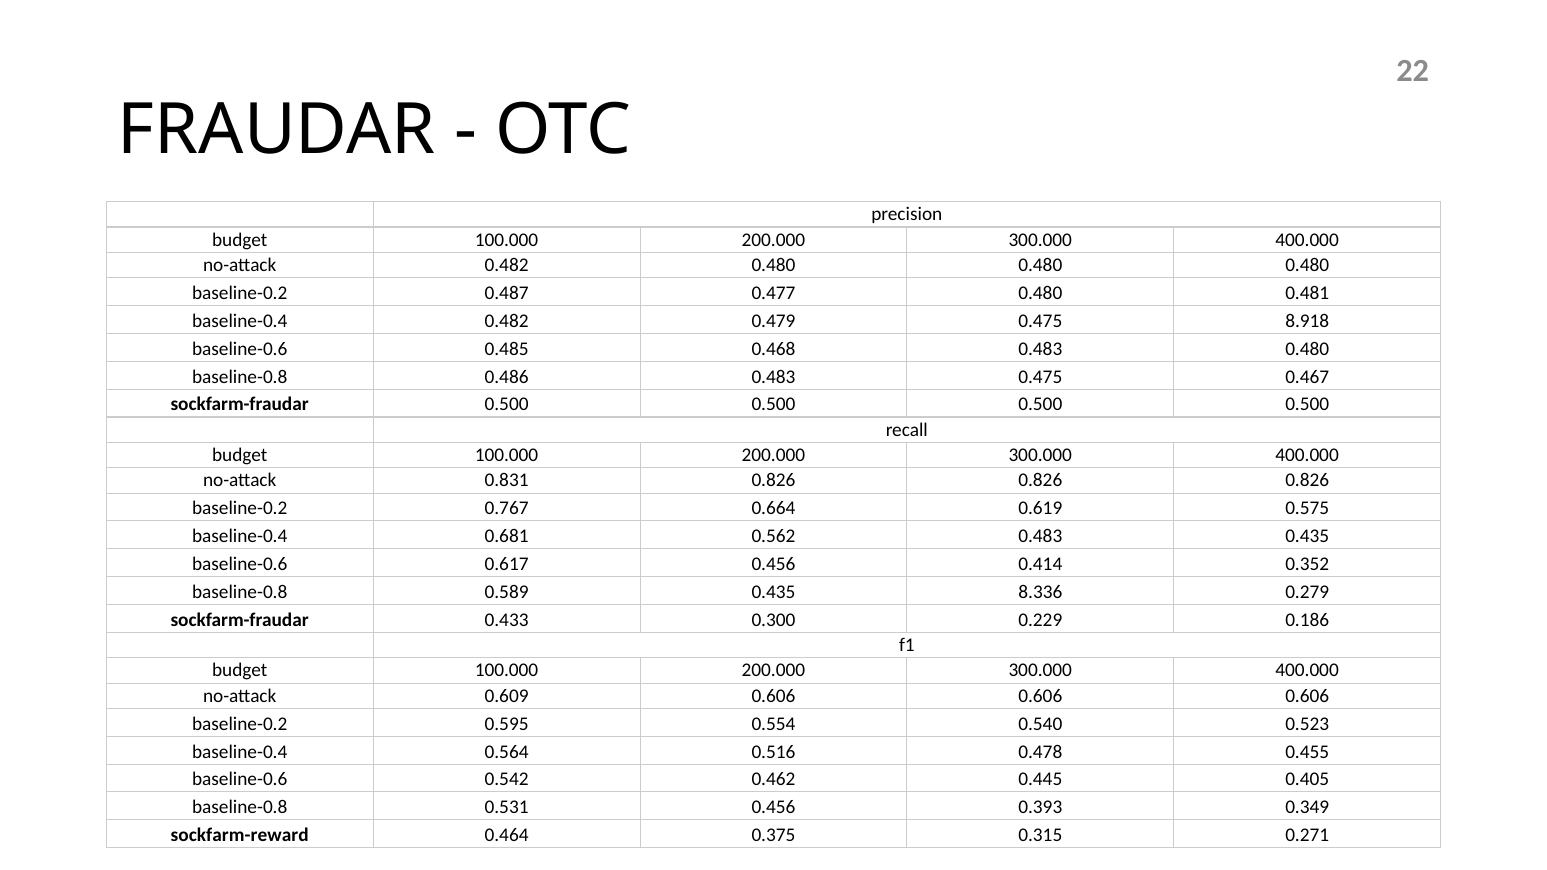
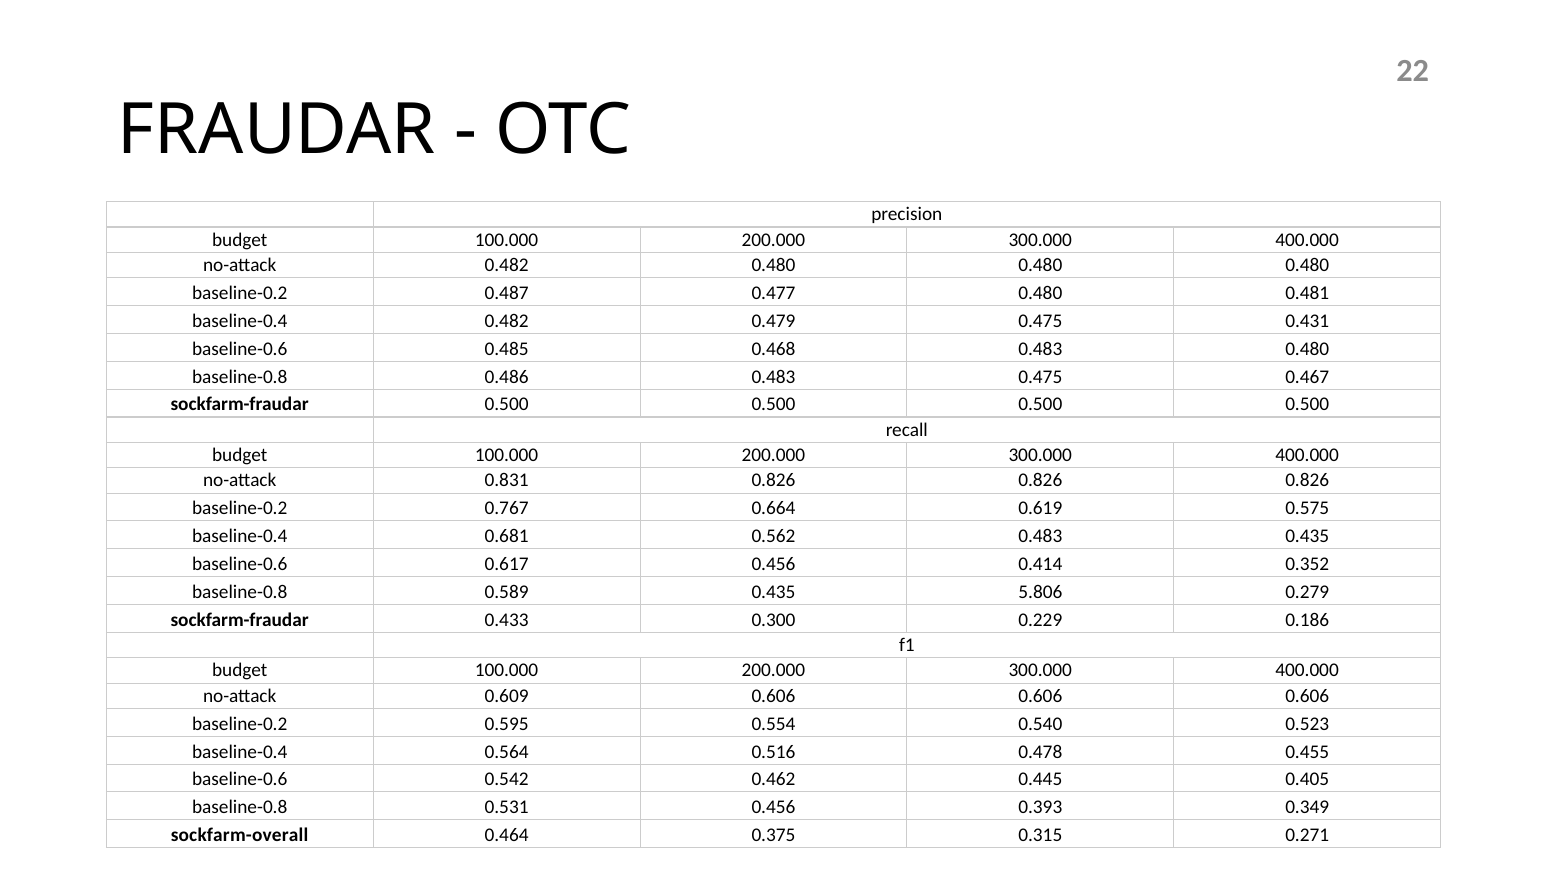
8.918: 8.918 -> 0.431 (1307, 321)
8.336: 8.336 -> 5.806 (1040, 592)
sockfarm-reward: sockfarm-reward -> sockfarm-overall (240, 835)
